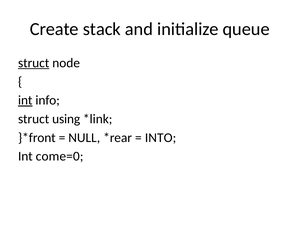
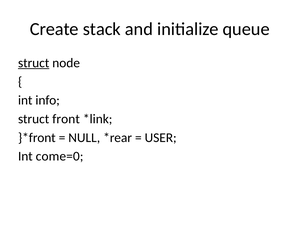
int underline: present -> none (25, 100)
using: using -> front (66, 119)
INTO: INTO -> USER (161, 138)
